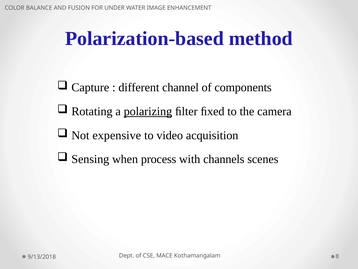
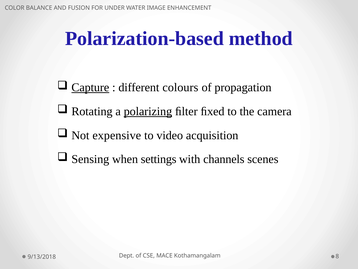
Capture underline: none -> present (90, 87)
channel: channel -> colours (180, 87)
components: components -> propagation (243, 87)
process: process -> settings (159, 159)
